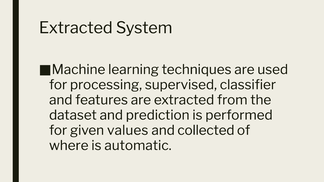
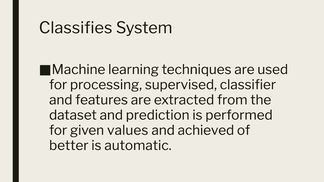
Extracted: Extracted -> Classifies (76, 28)
collected: collected -> achieved (206, 131)
where: where -> better (69, 146)
